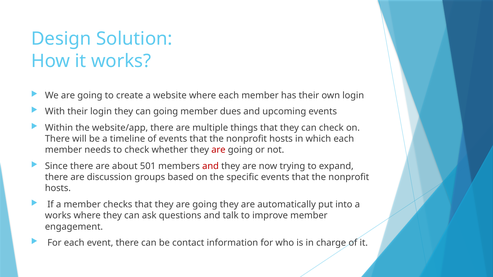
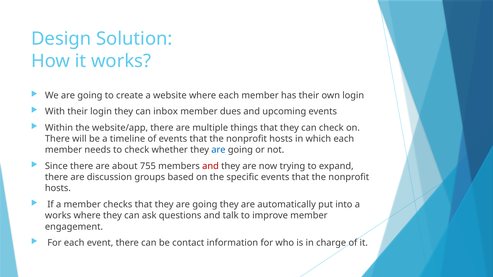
can going: going -> inbox (166, 112)
are colour: red -> blue (218, 150)
501: 501 -> 755 (148, 166)
